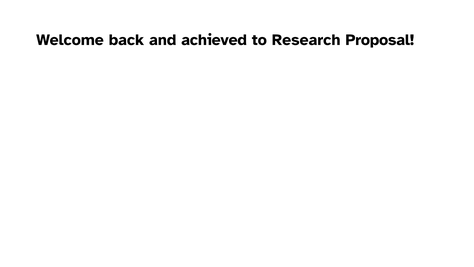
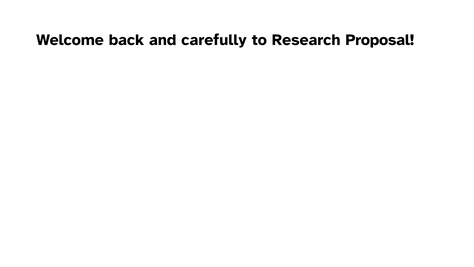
achieved: achieved -> carefully (214, 40)
